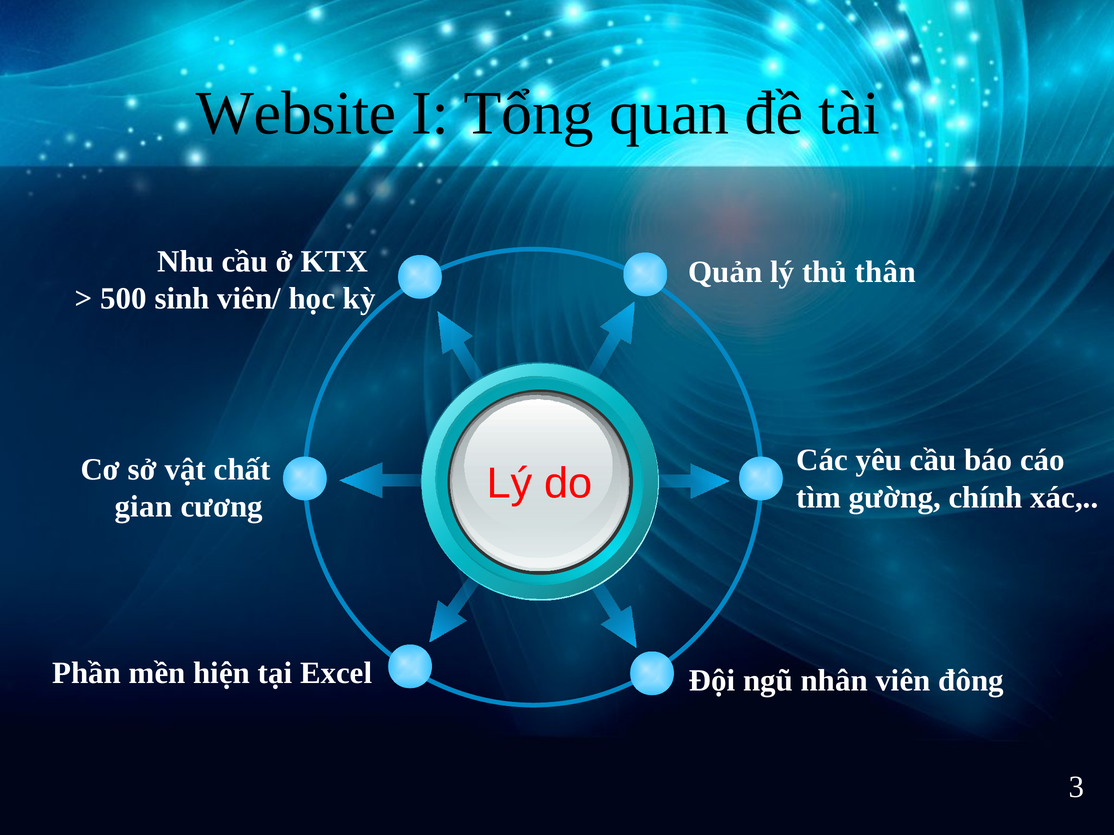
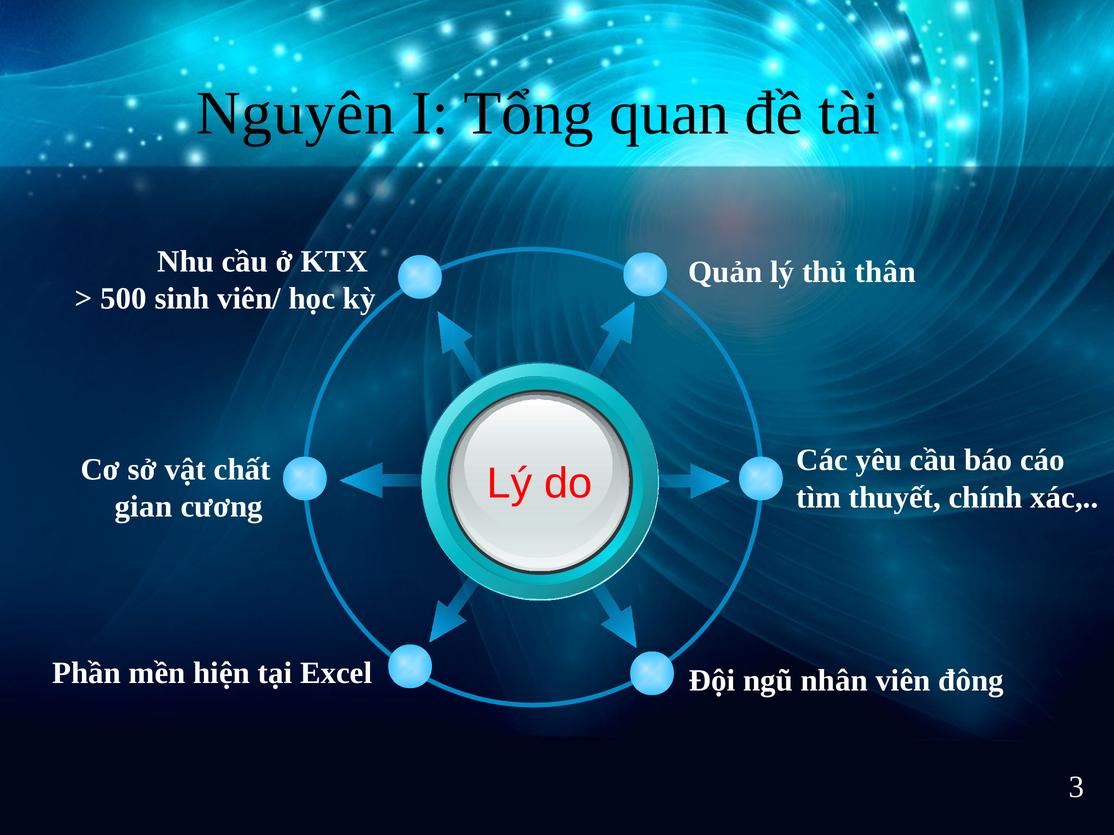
Website: Website -> Nguyên (296, 113)
gường: gường -> thuyết (895, 498)
